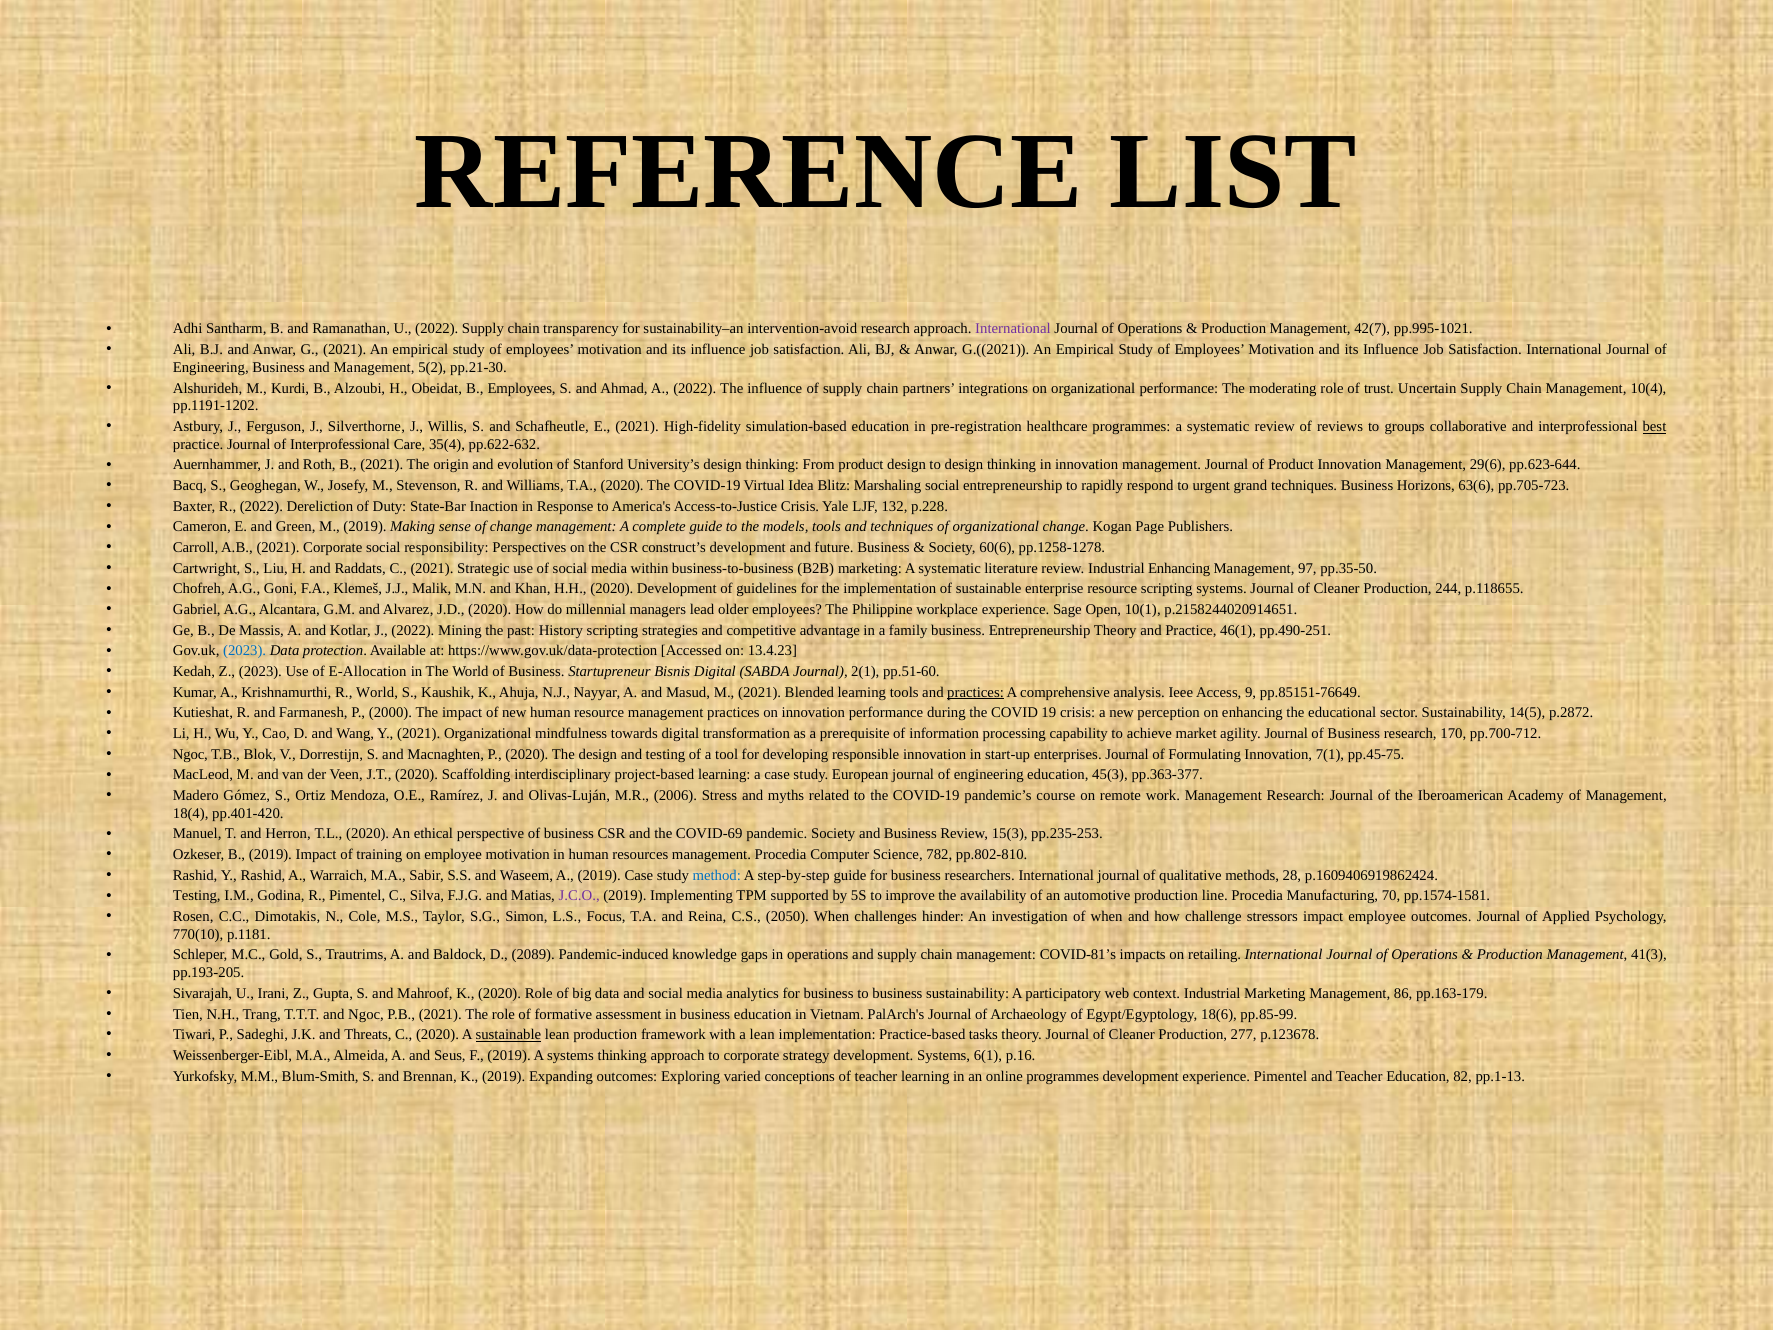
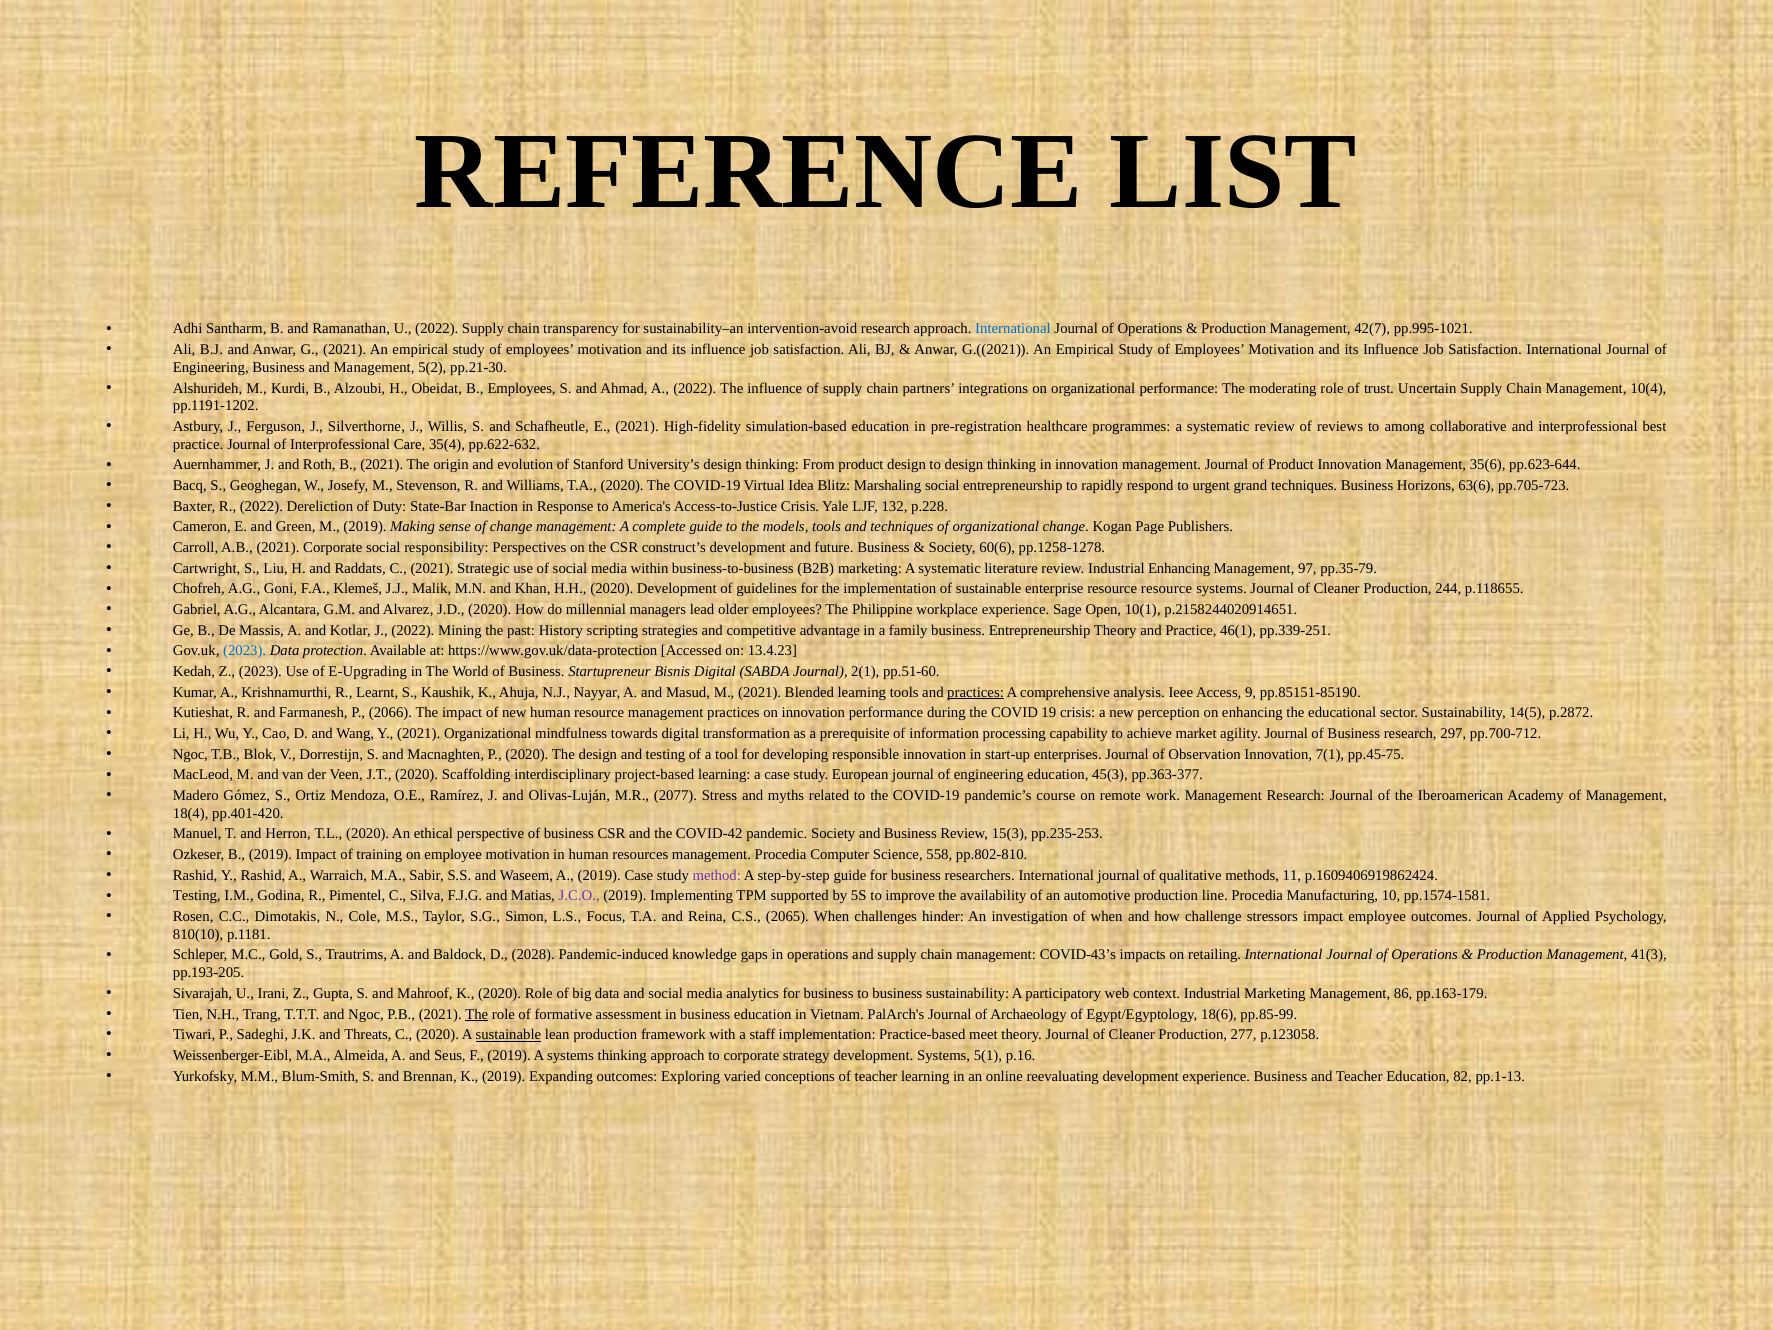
International colour: purple -> blue (1013, 329)
groups: groups -> among (1405, 427)
best underline: present -> none (1654, 427)
29(6: 29(6 -> 35(6 (1488, 465)
pp.35-50: pp.35-50 -> pp.35-79 (1349, 568)
resource scripting: scripting -> resource (1167, 589)
pp.490-251: pp.490-251 -> pp.339-251 (1295, 630)
E-Allocation: E-Allocation -> E-Upgrading (368, 672)
R World: World -> Learnt (377, 692)
pp.85151-76649: pp.85151-76649 -> pp.85151-85190 (1310, 692)
2000: 2000 -> 2066 (390, 713)
170: 170 -> 297 (1453, 733)
Formulating: Formulating -> Observation (1205, 754)
2006: 2006 -> 2077 (675, 795)
COVID-69: COVID-69 -> COVID-42 (709, 834)
782: 782 -> 558 (939, 855)
method colour: blue -> purple (717, 875)
28: 28 -> 11 (1292, 875)
70: 70 -> 10 (1391, 896)
2050: 2050 -> 2065 (787, 917)
770(10: 770(10 -> 810(10 (198, 934)
2089: 2089 -> 2028 (533, 955)
COVID-81’s: COVID-81’s -> COVID-43’s (1078, 955)
The underline: none -> present (477, 1014)
a lean: lean -> staff (762, 1035)
tasks: tasks -> meet (983, 1035)
p.123678: p.123678 -> p.123058 (1290, 1035)
6(1: 6(1 -> 5(1 (988, 1055)
online programmes: programmes -> reevaluating (1063, 1076)
experience Pimentel: Pimentel -> Business (1281, 1076)
